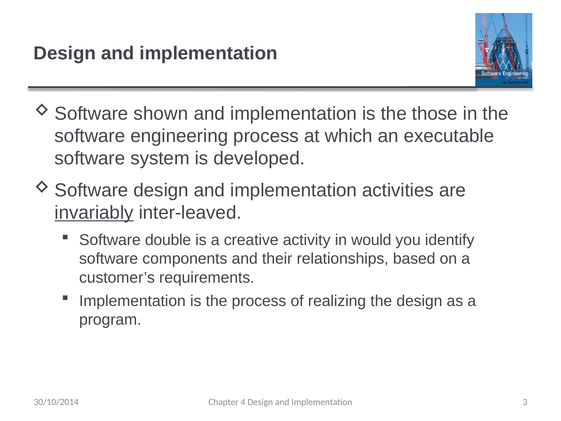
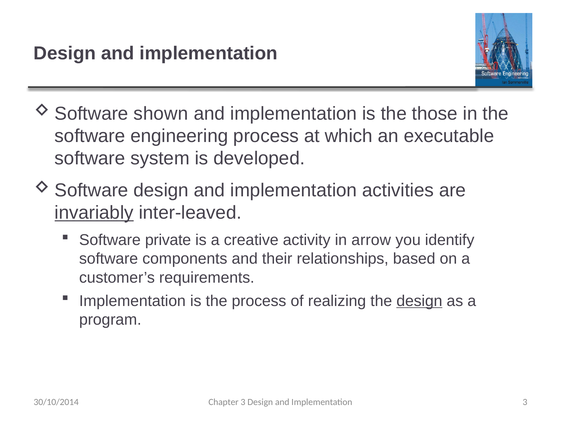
double: double -> private (168, 240)
would: would -> arrow (371, 240)
design underline: none -> present (419, 301)
Chapter 4: 4 -> 3 (243, 402)
